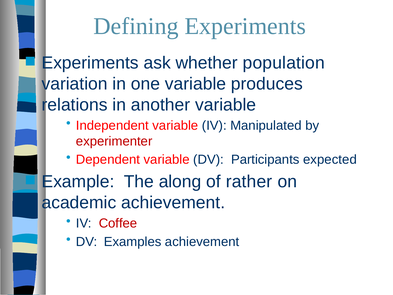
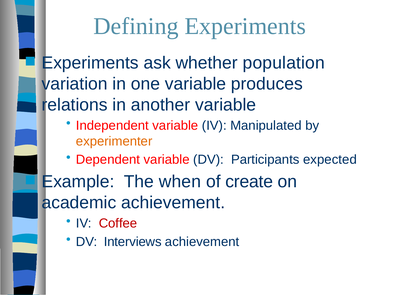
experimenter colour: red -> orange (114, 141)
along: along -> when (180, 182)
rather: rather -> create (249, 182)
Examples: Examples -> Interviews (133, 242)
